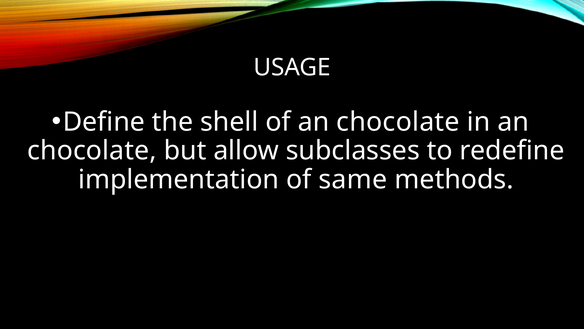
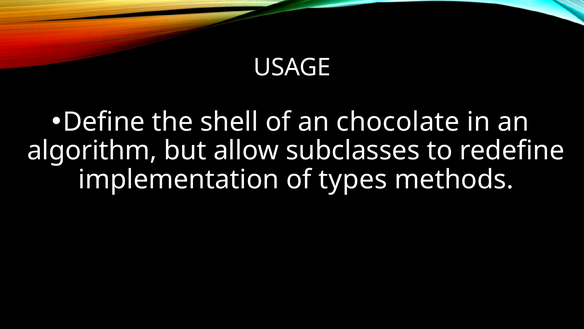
chocolate: chocolate -> algorithm (92, 151)
same: same -> types (353, 180)
